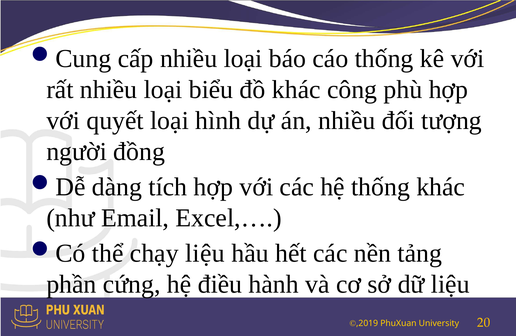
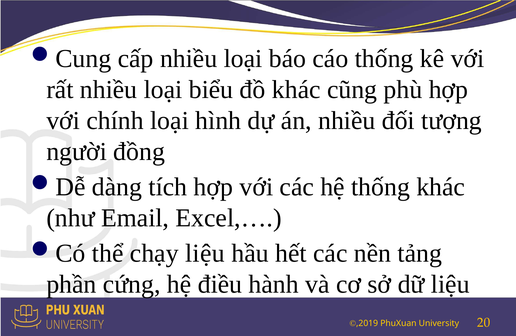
công: công -> cũng (352, 90)
quyết: quyết -> chính (115, 120)
